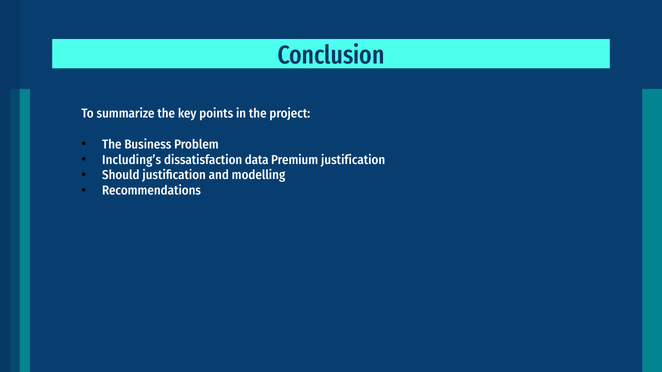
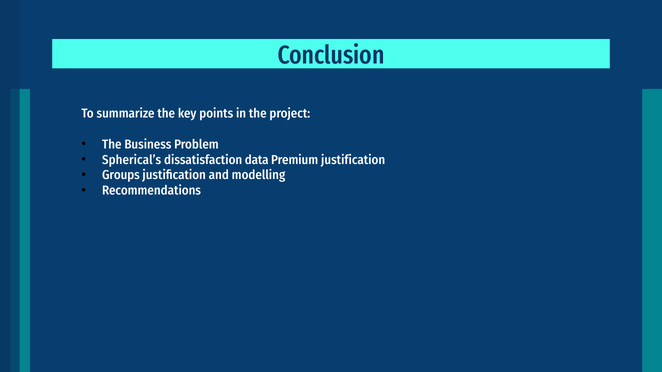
Including’s: Including’s -> Spherical’s (132, 160)
Should: Should -> Groups (121, 175)
